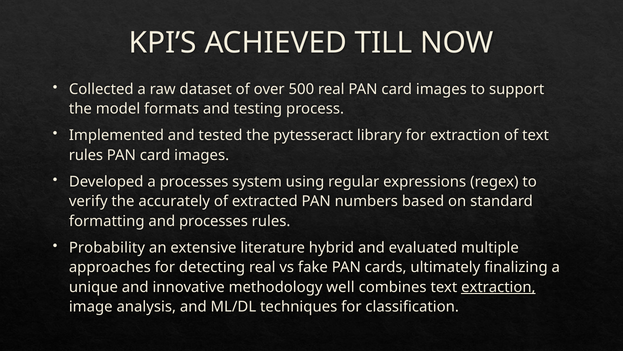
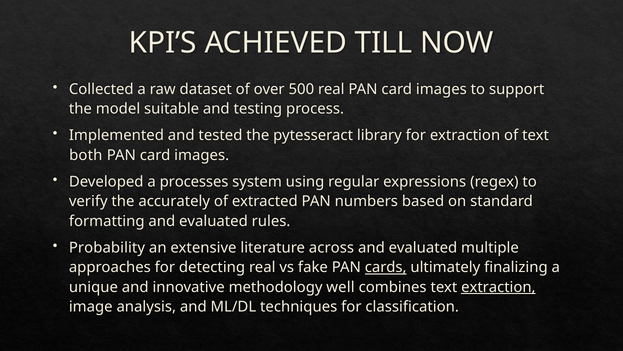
formats: formats -> suitable (172, 109)
rules: rules -> both (86, 155)
formatting and processes: processes -> evaluated (213, 221)
hybrid: hybrid -> across (332, 247)
cards underline: none -> present (386, 267)
